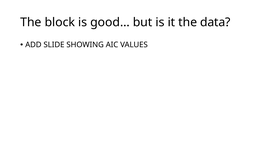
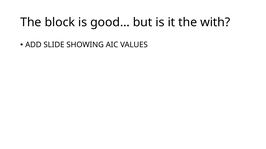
data: data -> with (215, 22)
